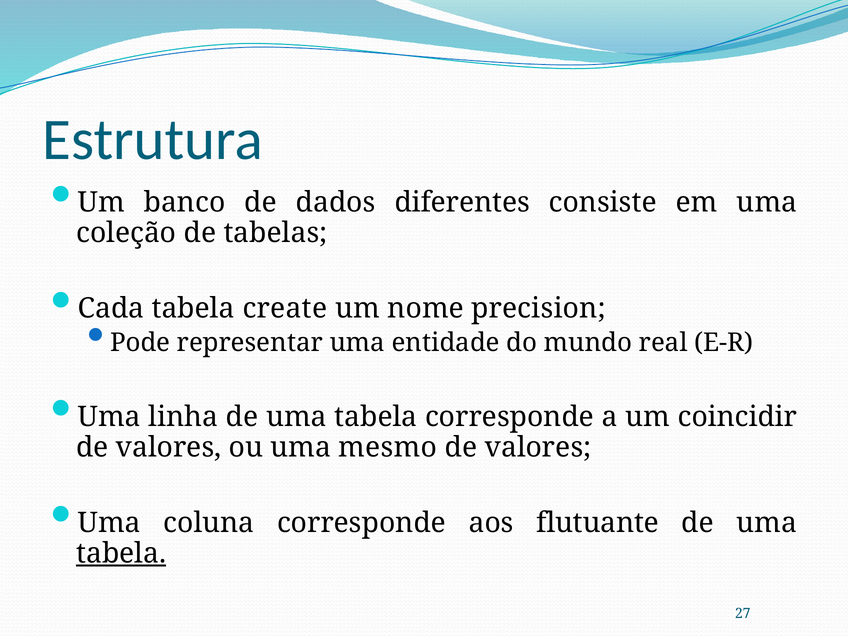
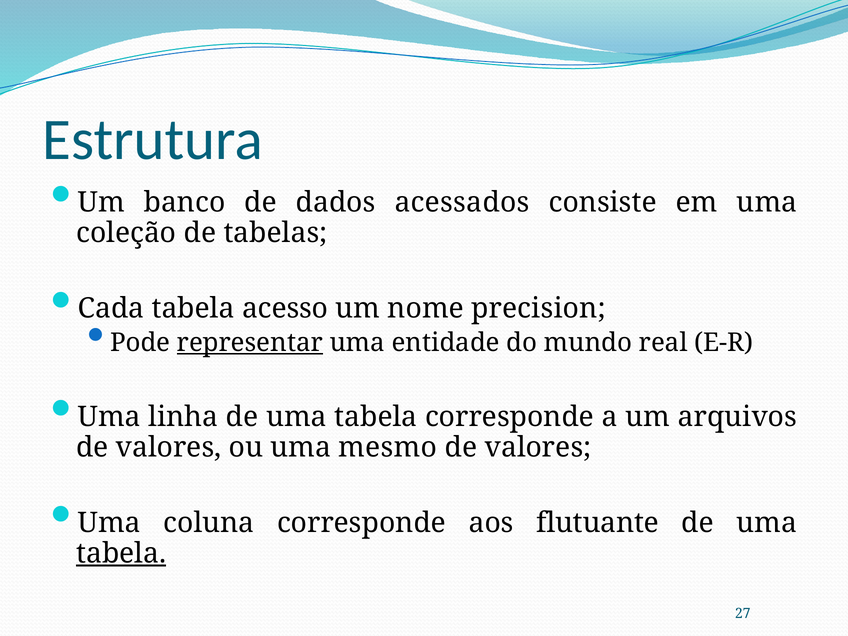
diferentes: diferentes -> acessados (462, 203)
create: create -> acesso (285, 309)
representar underline: none -> present (250, 343)
coincidir: coincidir -> arquivos (737, 417)
